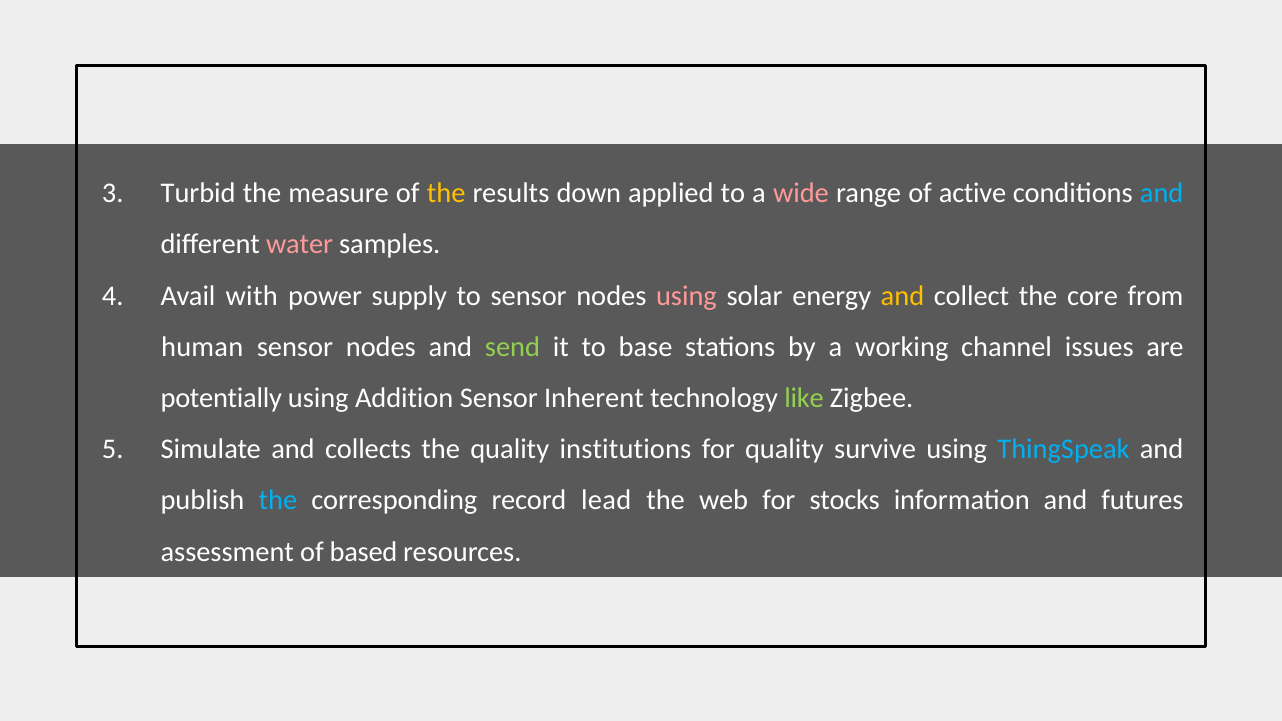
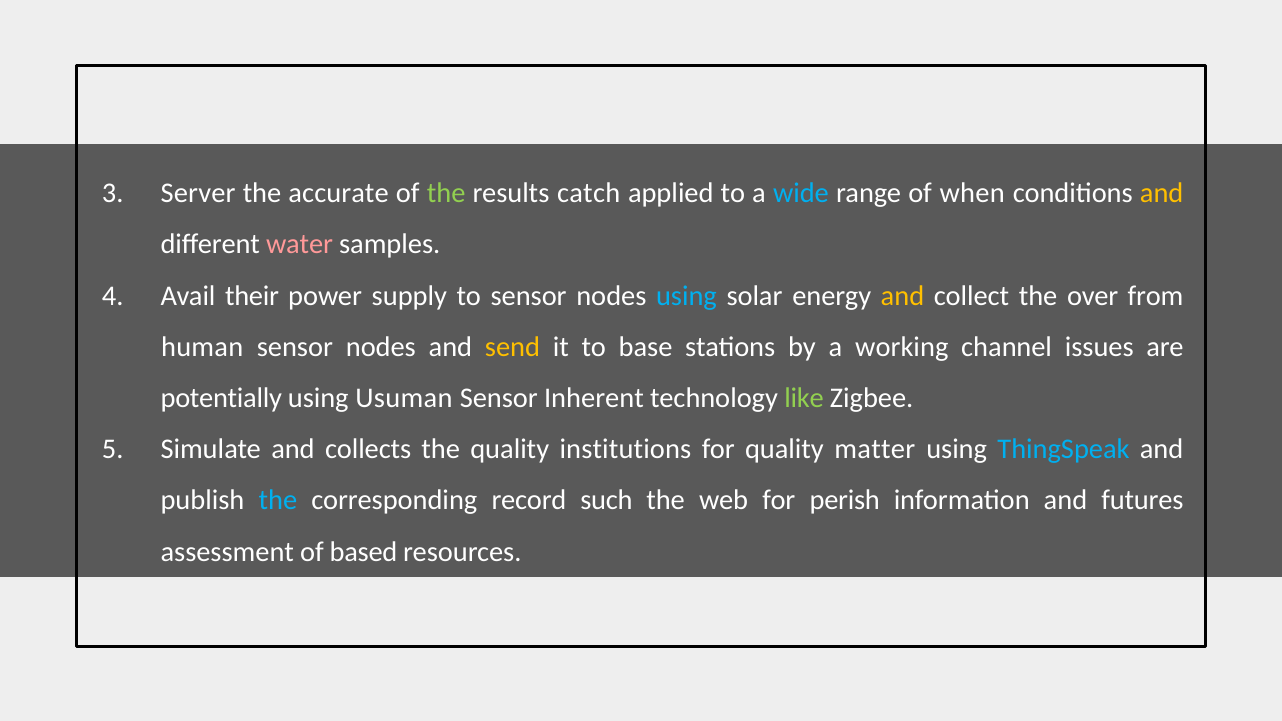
Turbid: Turbid -> Server (198, 193)
measure: measure -> accurate (339, 193)
the colour: yellow -> light green (446, 193)
down: down -> catch (589, 193)
wide colour: pink -> light blue (801, 193)
active: active -> when (972, 193)
and colour: light blue -> yellow (1162, 193)
with: with -> their (252, 296)
using colour: pink -> light blue (686, 296)
core: core -> over (1093, 296)
send colour: light green -> yellow (512, 347)
Addition: Addition -> Usuman (404, 398)
survive: survive -> matter (875, 449)
lead: lead -> such (606, 501)
stocks: stocks -> perish (845, 501)
